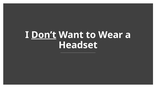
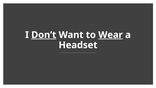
Wear underline: none -> present (111, 35)
